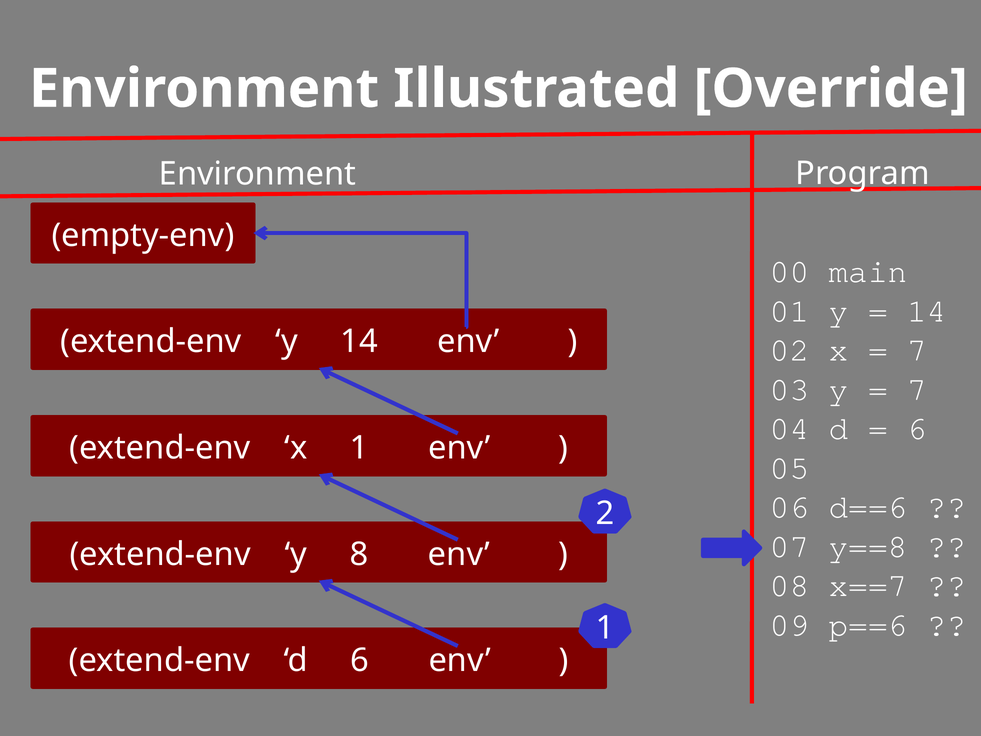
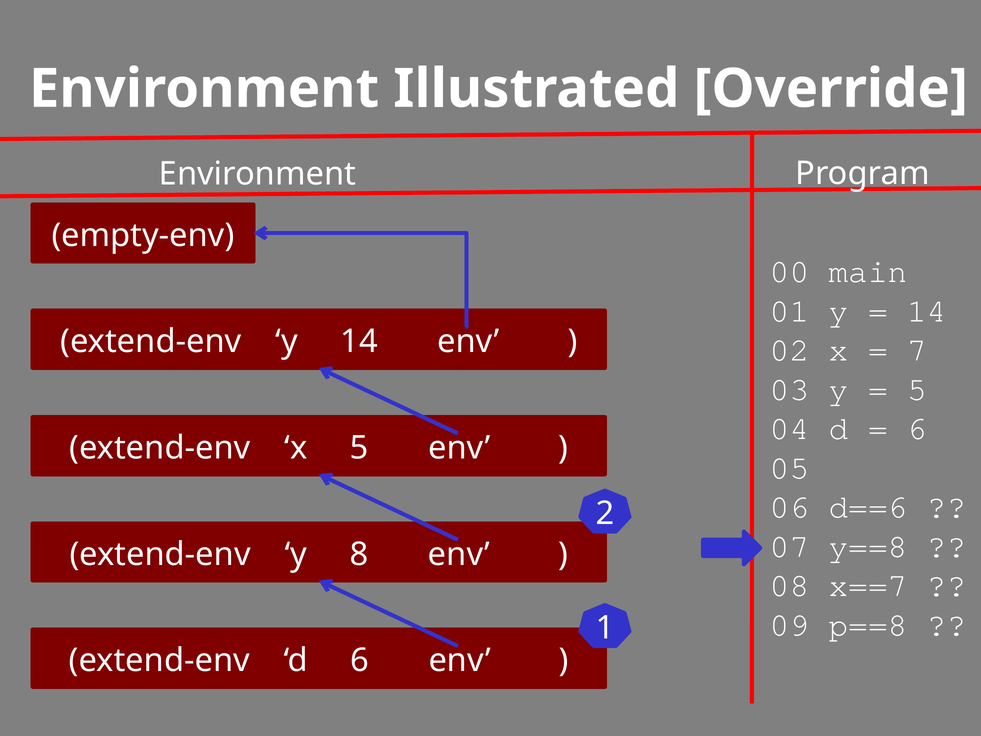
7: 7 -> 5 (917, 389)
x 1: 1 -> 5 (359, 448)
p==6: p==6 -> p==8 (868, 625)
